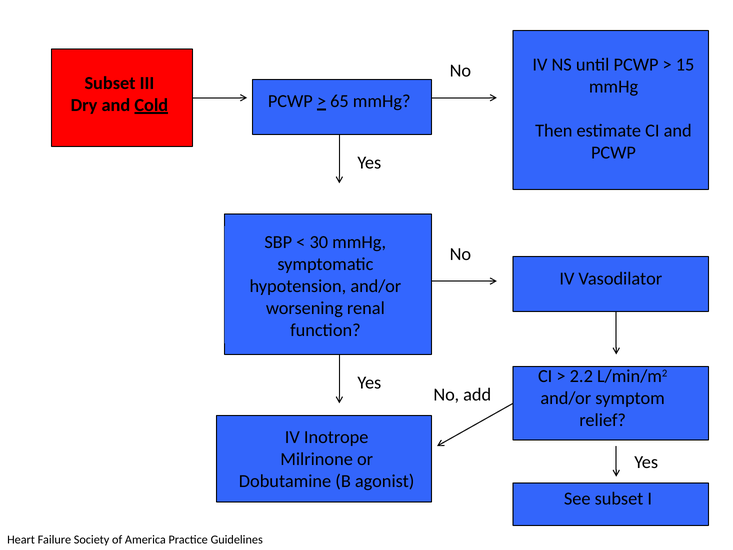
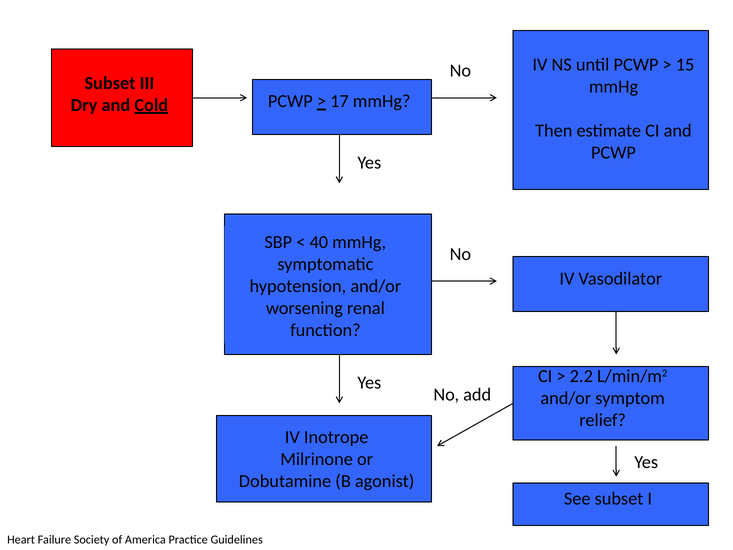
65: 65 -> 17 (339, 101)
30: 30 -> 40 (319, 242)
